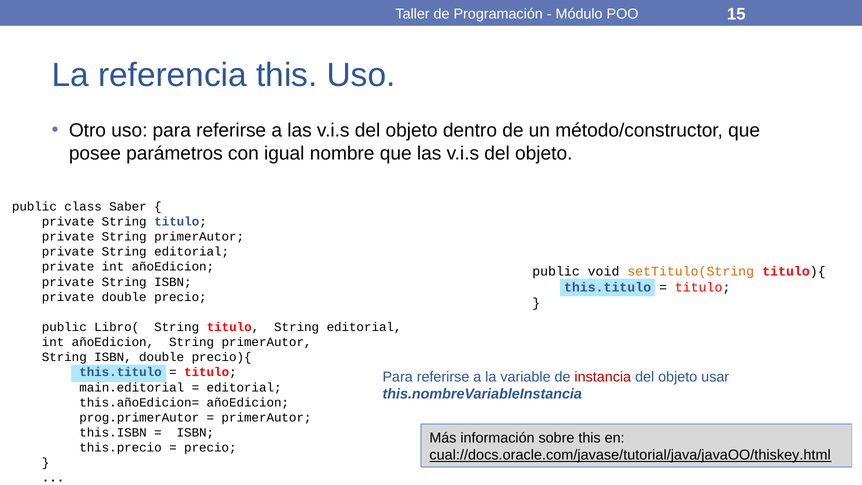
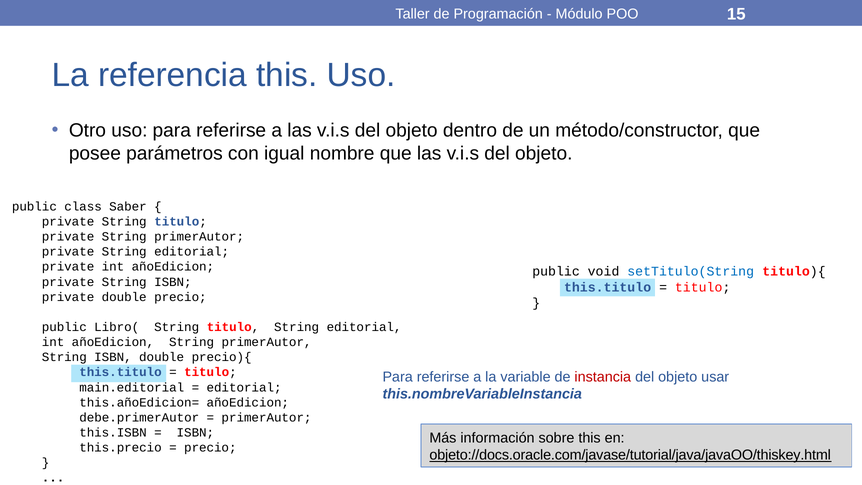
setTitulo(String colour: orange -> blue (691, 271)
prog.primerAutor: prog.primerAutor -> debe.primerAutor (139, 417)
cual://docs.oracle.com/javase/tutorial/java/javaOO/thiskey.html: cual://docs.oracle.com/javase/tutorial/java/javaOO/thiskey.html -> objeto://docs.oracle.com/javase/tutorial/java/javaOO/thiskey.html (630, 455)
